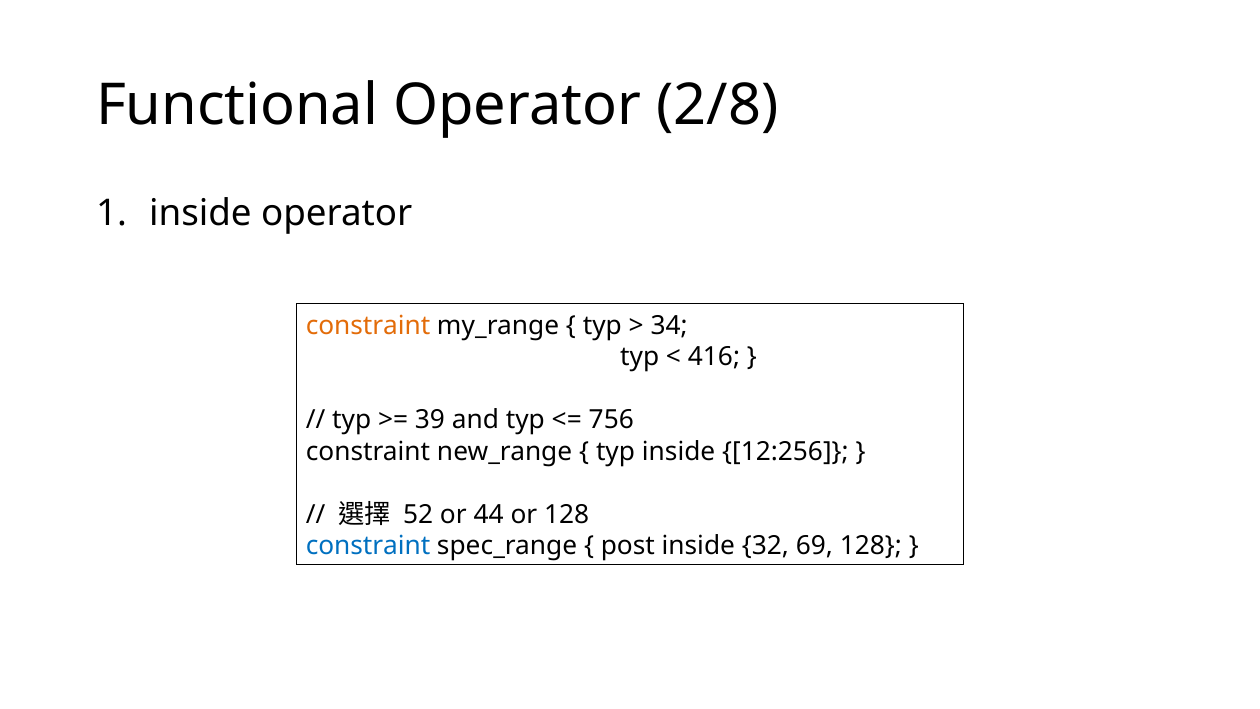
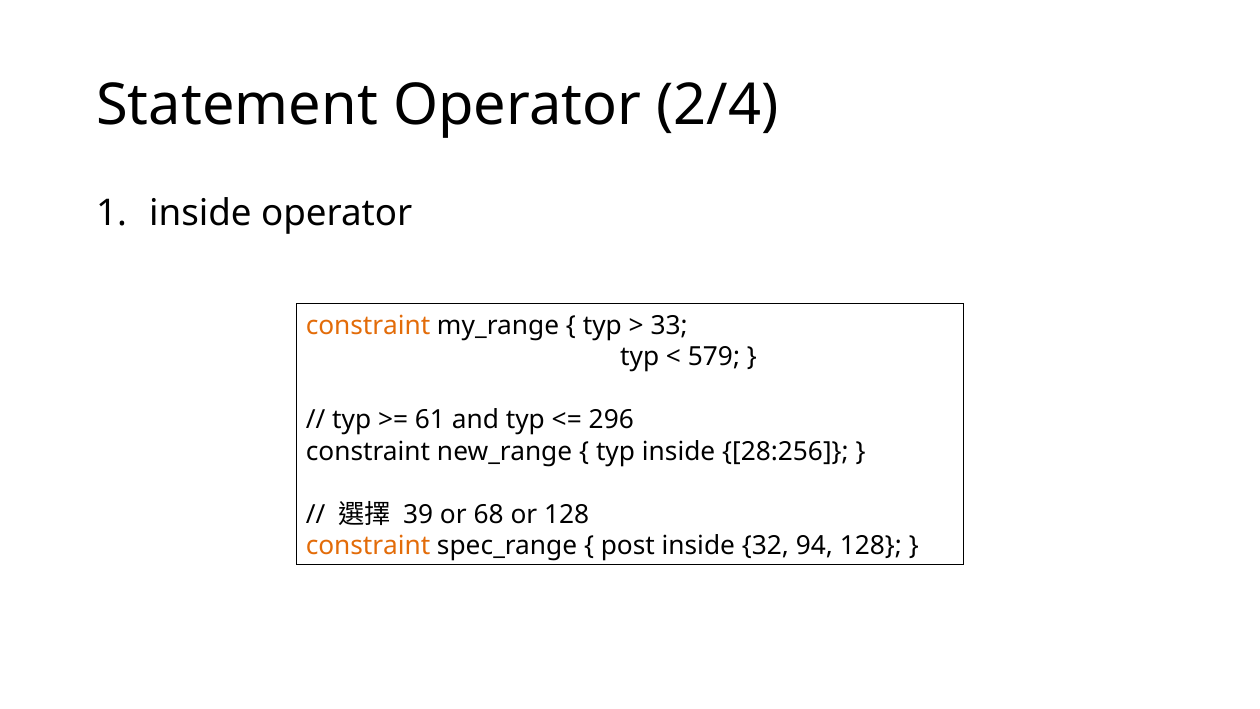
Functional: Functional -> Statement (237, 106)
2/8: 2/8 -> 2/4 (718, 106)
34: 34 -> 33 (669, 325)
416: 416 -> 579 (714, 357)
39: 39 -> 61 (430, 420)
756: 756 -> 296 (611, 420)
12:256: 12:256 -> 28:256 (785, 451)
52: 52 -> 39 (418, 514)
44: 44 -> 68 (489, 514)
constraint colour: blue -> orange (368, 546)
69: 69 -> 94 (814, 546)
